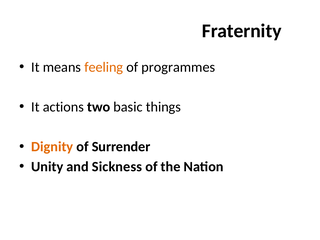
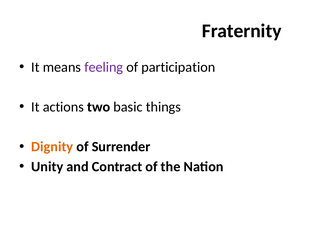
feeling colour: orange -> purple (104, 67)
programmes: programmes -> participation (178, 67)
Sickness: Sickness -> Contract (117, 167)
